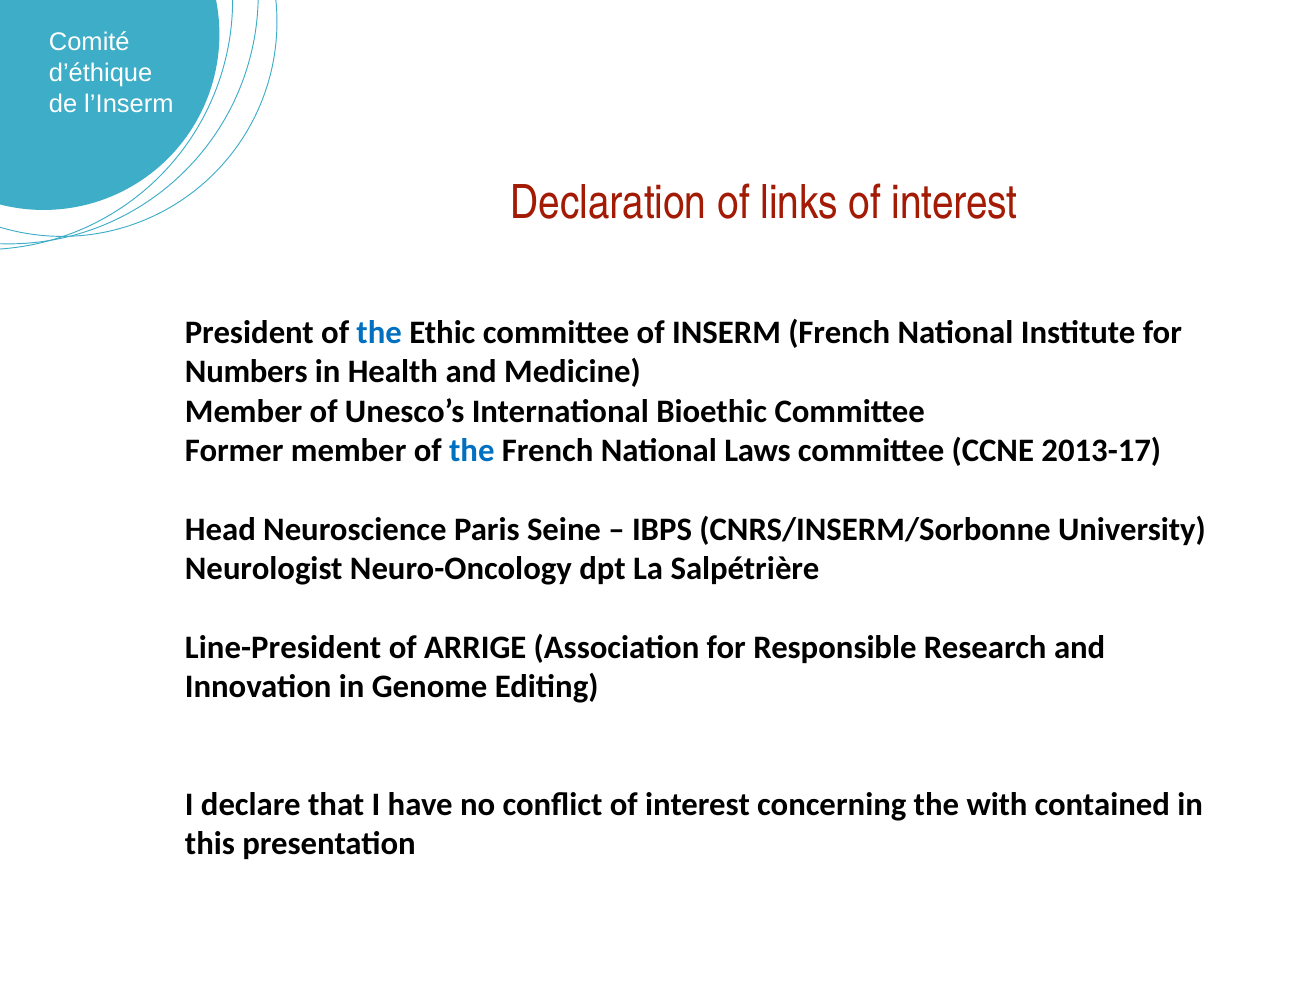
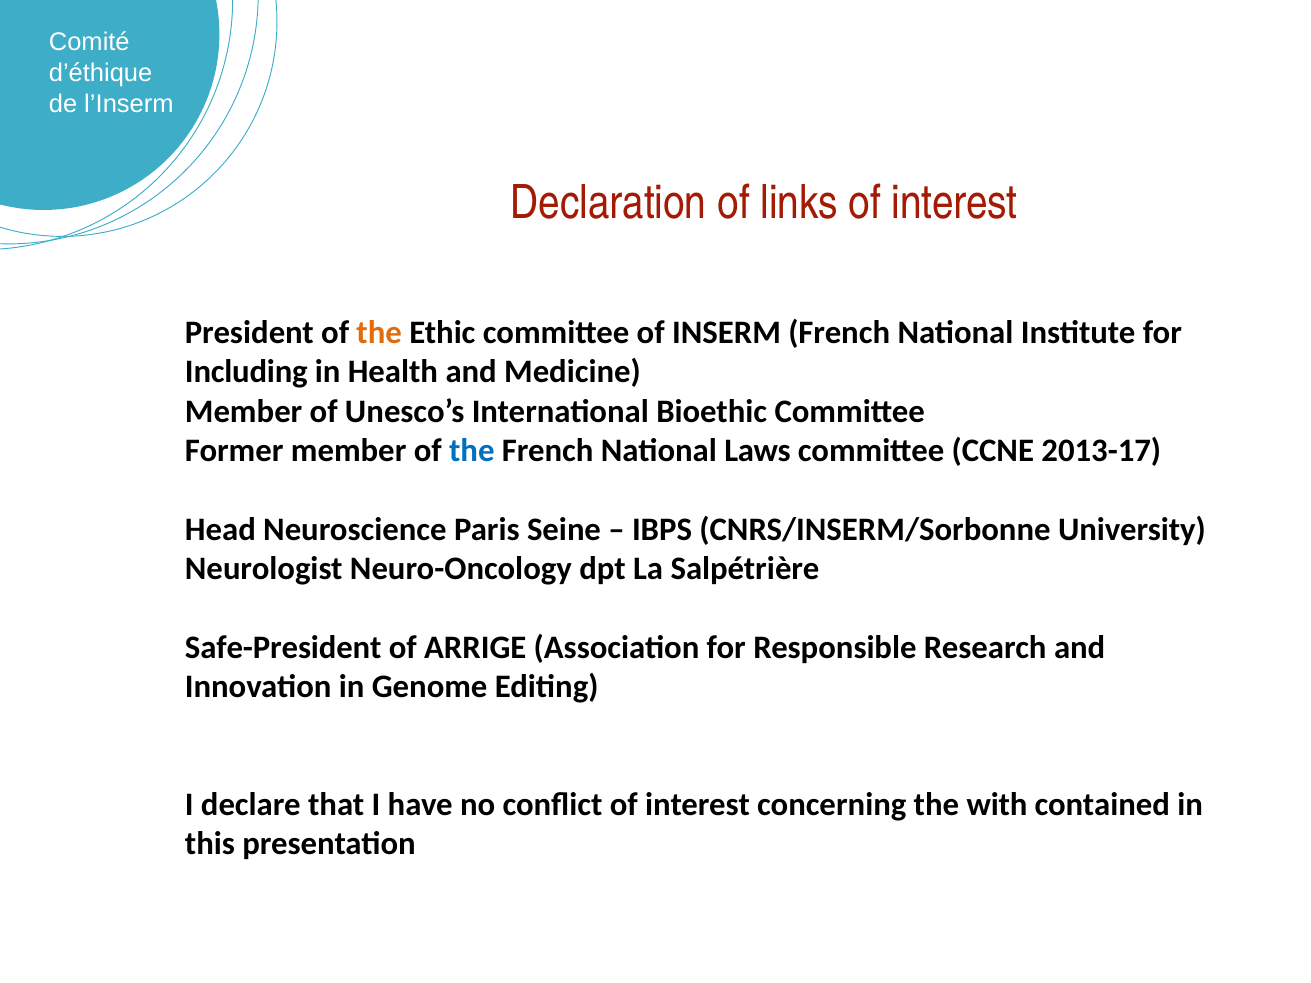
the colour: blue -> orange (379, 333)
Numbers: Numbers -> Including (246, 372)
Line-President: Line-President -> Safe-President (283, 648)
